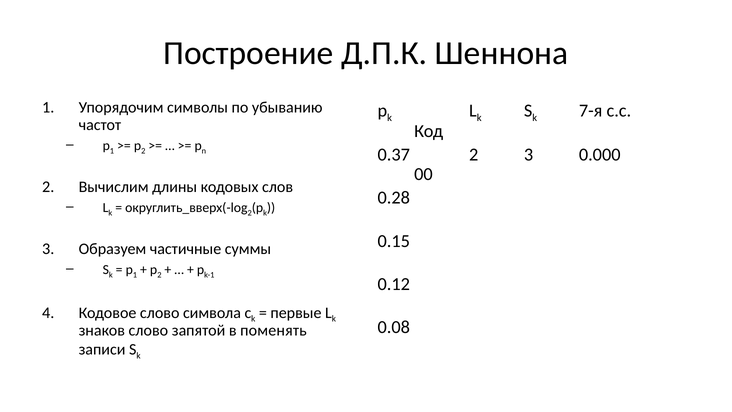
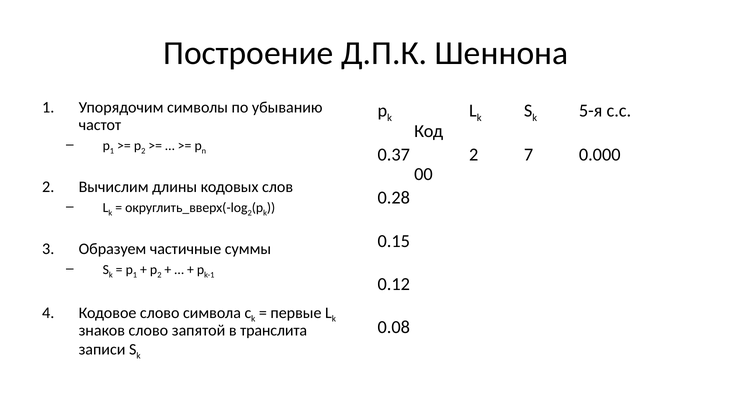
7-я: 7-я -> 5-я (591, 111)
2 3: 3 -> 7 (529, 154)
поменять: поменять -> транслита (274, 330)
